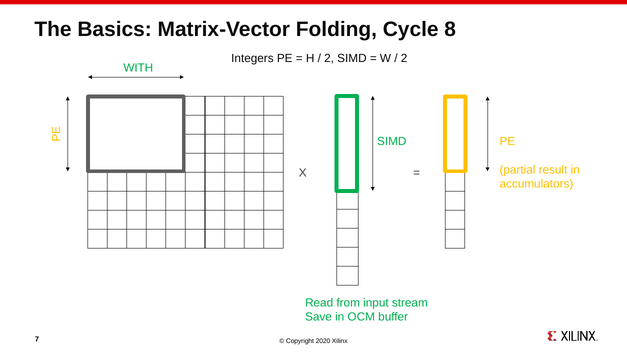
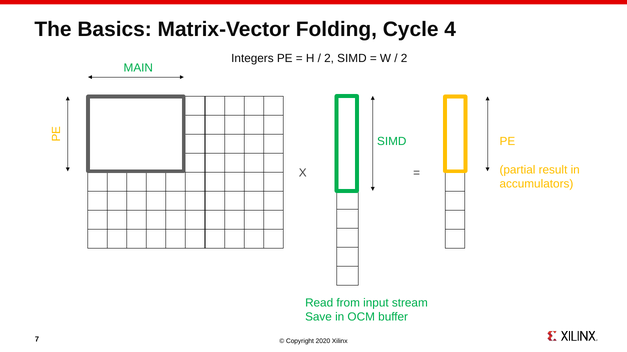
8: 8 -> 4 (450, 29)
WITH: WITH -> MAIN (138, 68)
